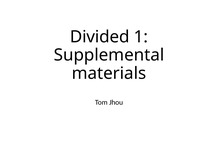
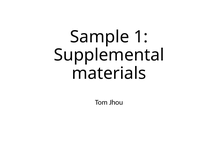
Divided: Divided -> Sample (100, 37)
